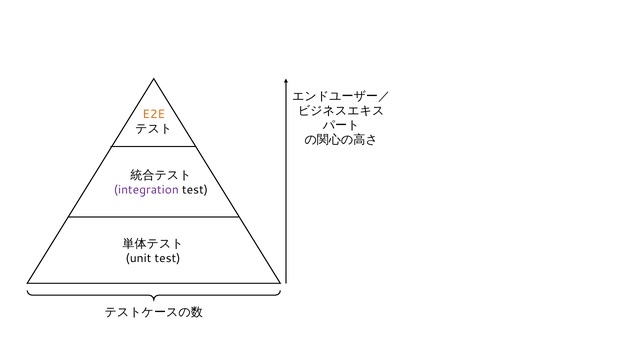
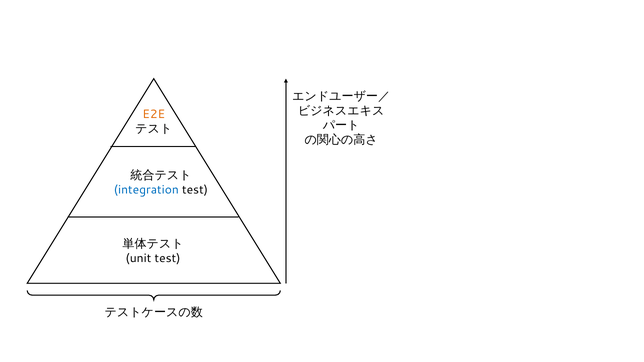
integration colour: purple -> blue (146, 190)
